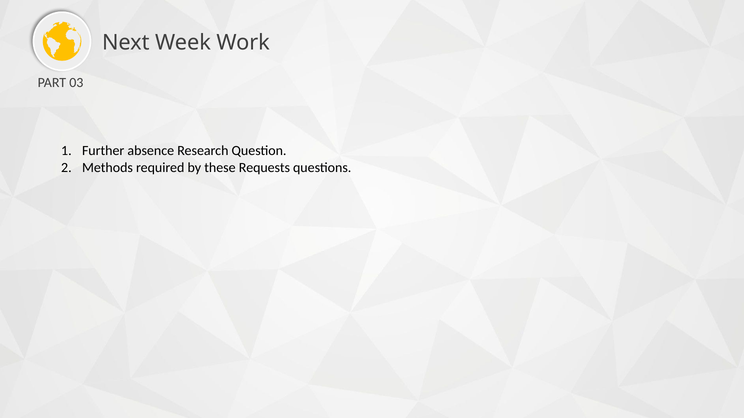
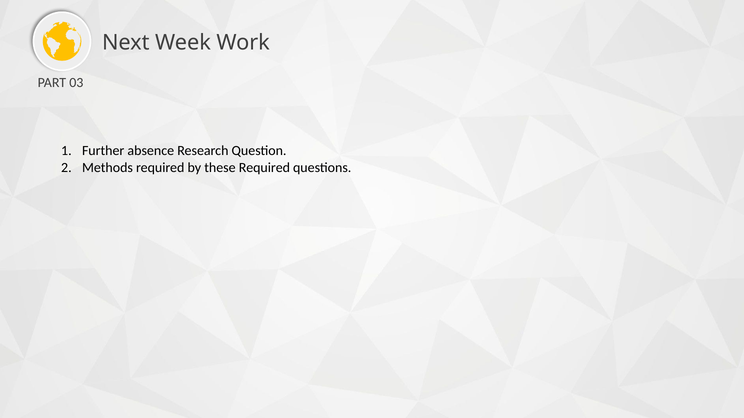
these Requests: Requests -> Required (264, 168)
